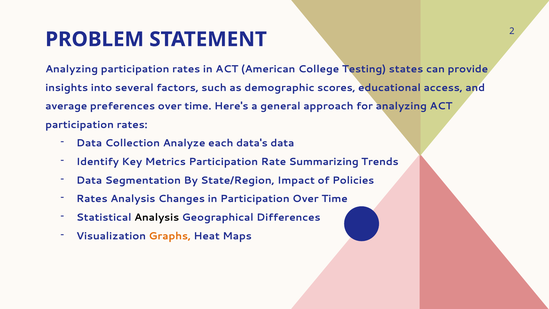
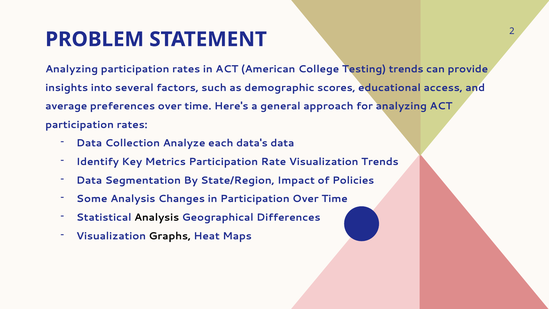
Testing states: states -> trends (406, 69)
Rate Summarizing: Summarizing -> Visualization (324, 162)
Rates: Rates -> Some (92, 199)
Graphs colour: orange -> black (170, 236)
